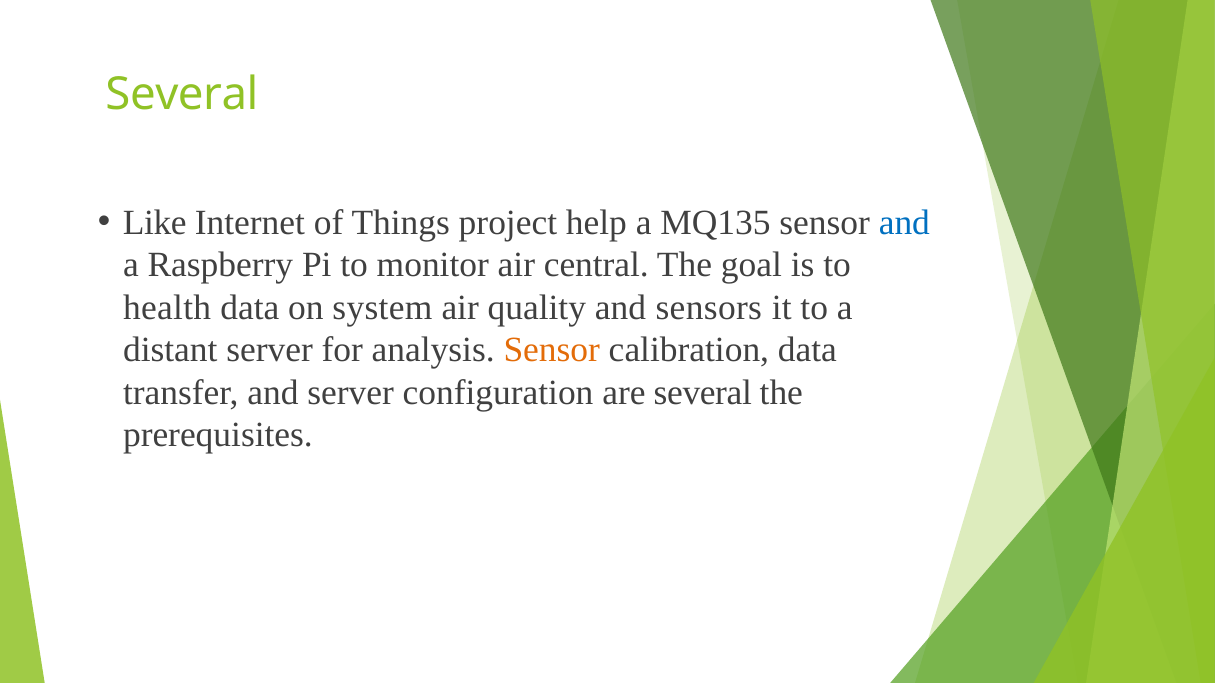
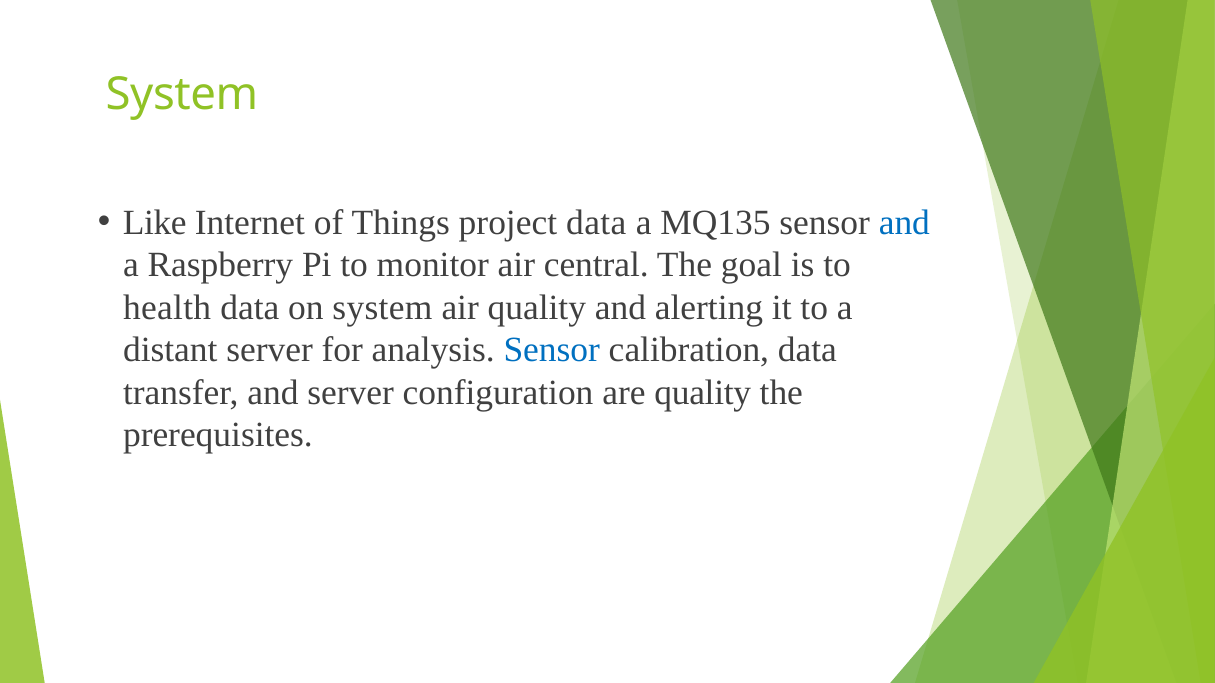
Several: Several -> System (182, 94)
project help: help -> data (596, 223)
sensors: sensors -> alerting (709, 308)
Sensor colour: orange -> blue (552, 350)
are several: several -> quality (703, 393)
